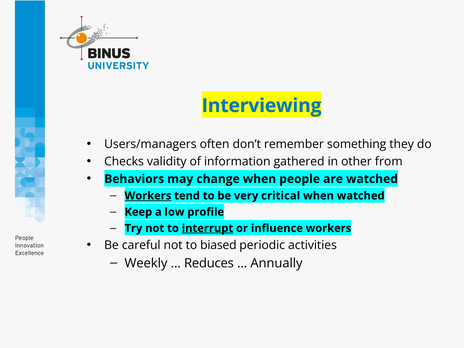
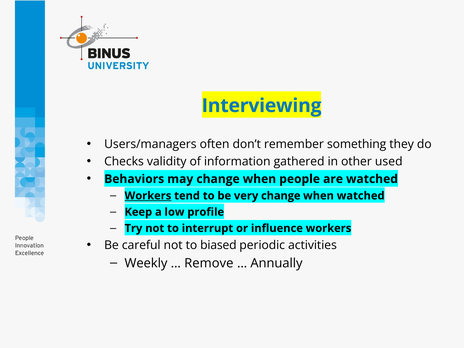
from: from -> used (389, 162)
very critical: critical -> change (281, 196)
interrupt underline: present -> none (207, 228)
Reduces: Reduces -> Remove (209, 263)
